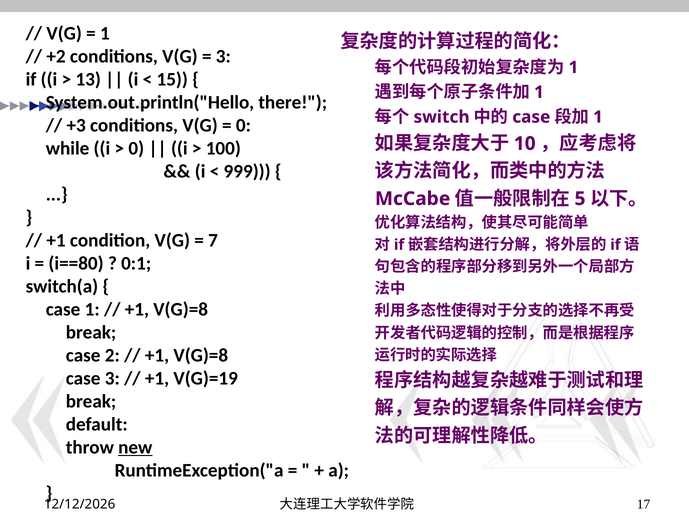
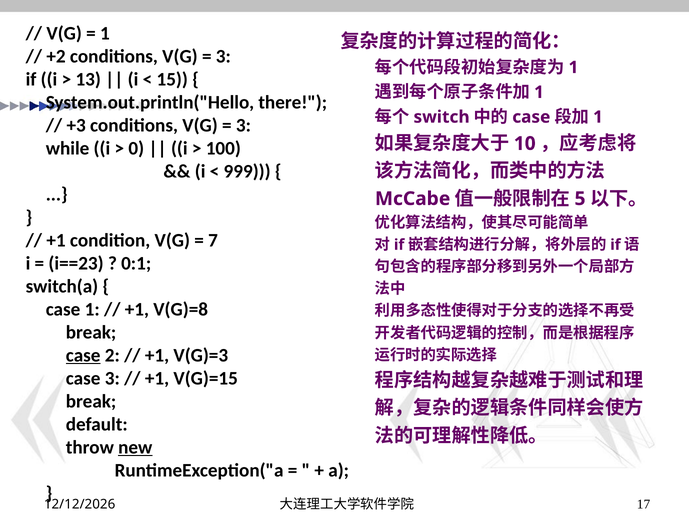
0: 0 -> 3 (243, 125)
i==80: i==80 -> i==23 (76, 263)
case underline: none -> present (83, 355)
V(G)=8: V(G)=8 -> V(G)=3 (201, 355)
V(G)=19: V(G)=19 -> V(G)=15 (206, 378)
